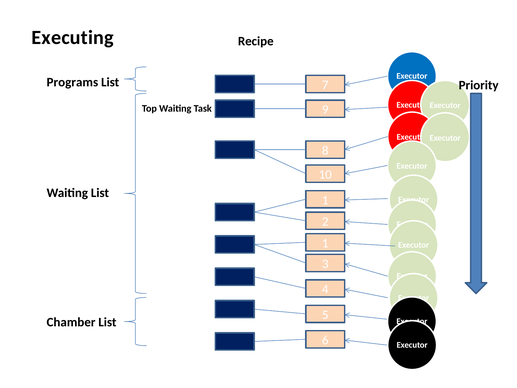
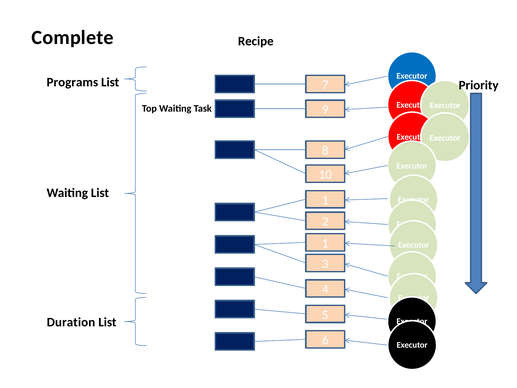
Executing: Executing -> Complete (73, 38)
Chamber: Chamber -> Duration (71, 322)
